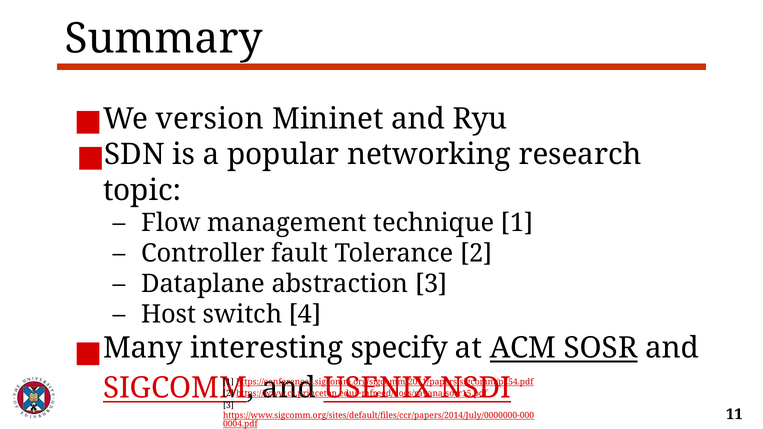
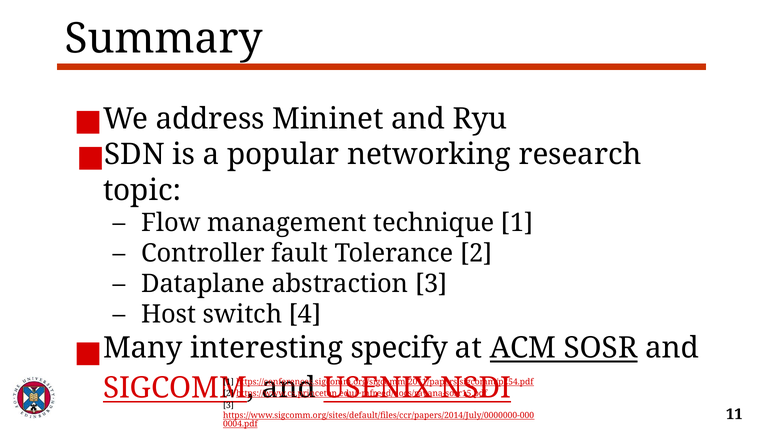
version: version -> address (210, 119)
